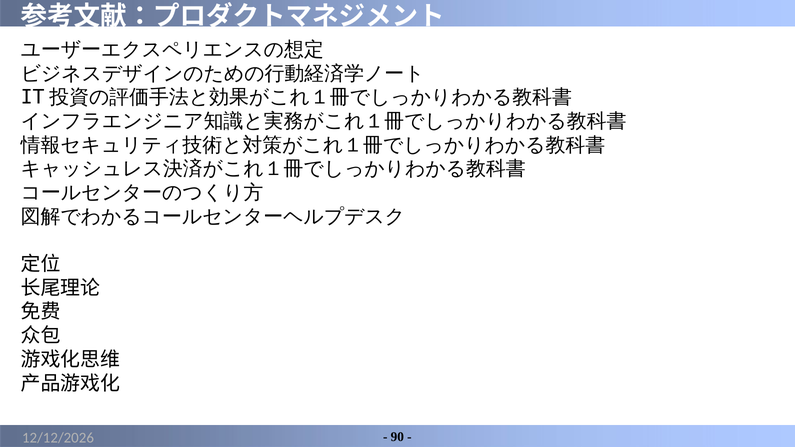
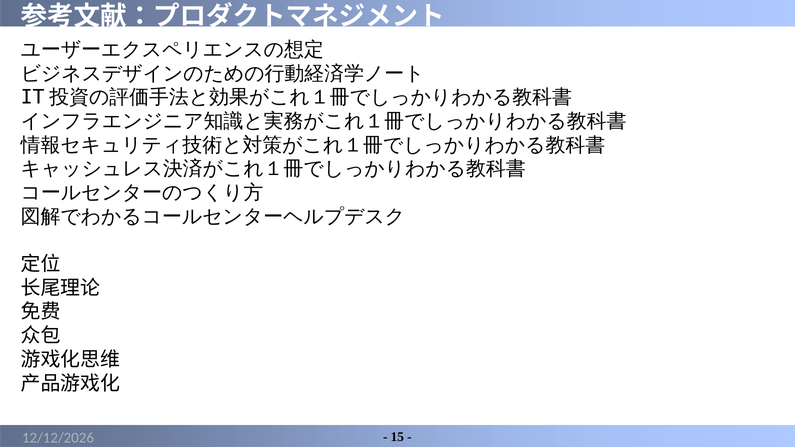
90: 90 -> 15 (397, 437)
